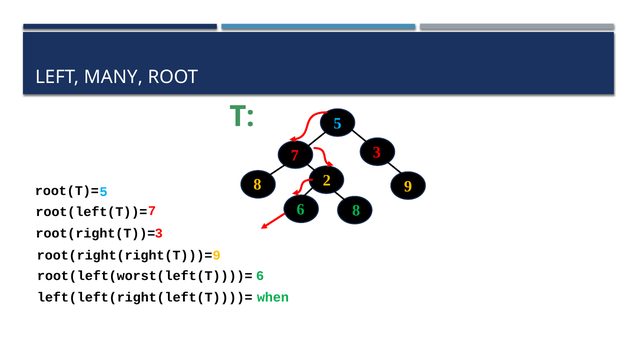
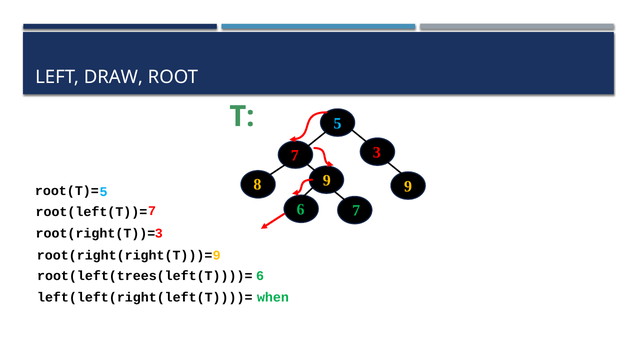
MANY: MANY -> DRAW (113, 77)
8 2: 2 -> 9 (327, 181)
6 8: 8 -> 7 (356, 210)
root(left(worst(left(T))))=: root(left(worst(left(T))))= -> root(left(trees(left(T))))= (145, 276)
